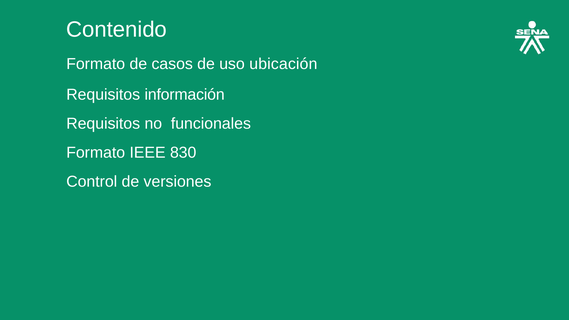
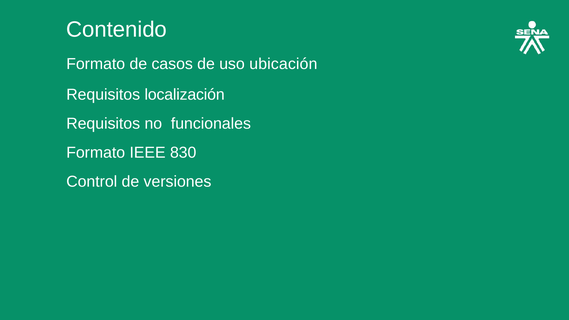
información: información -> localización (185, 95)
